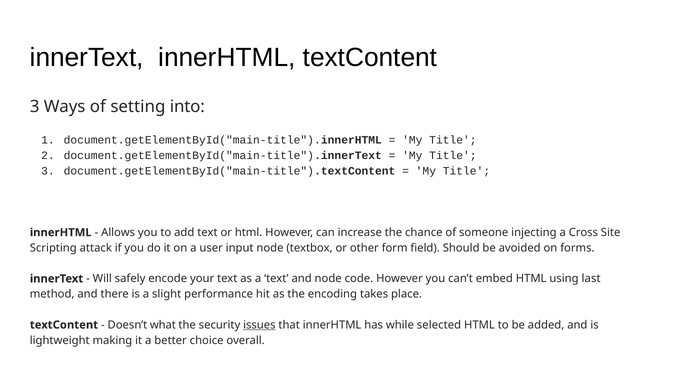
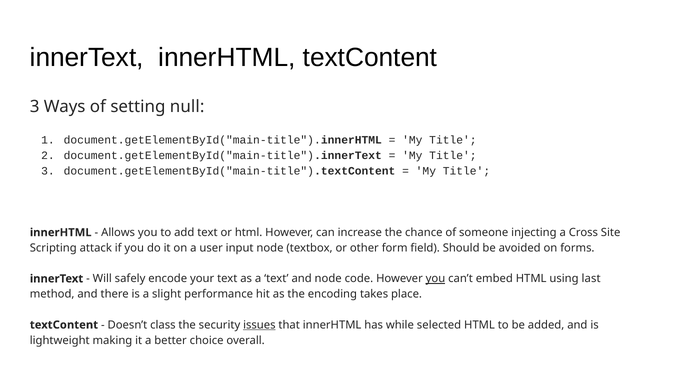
into: into -> null (187, 106)
you underline: none -> present (435, 279)
what: what -> class (163, 325)
